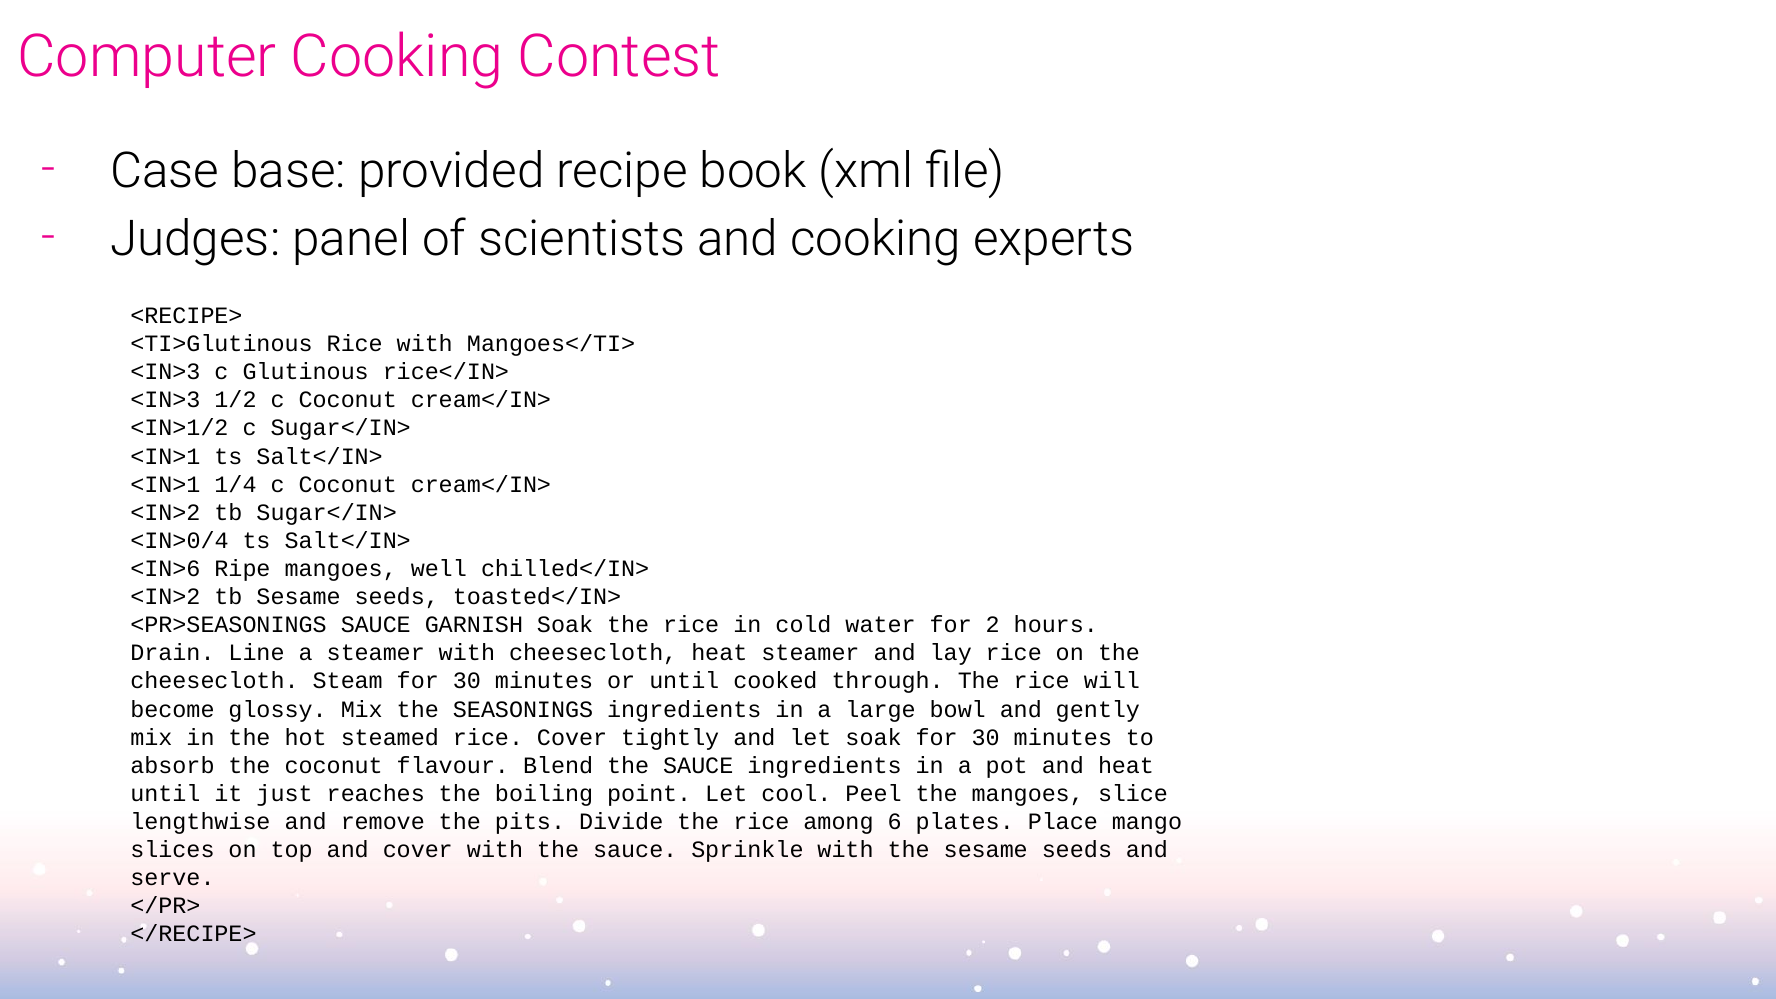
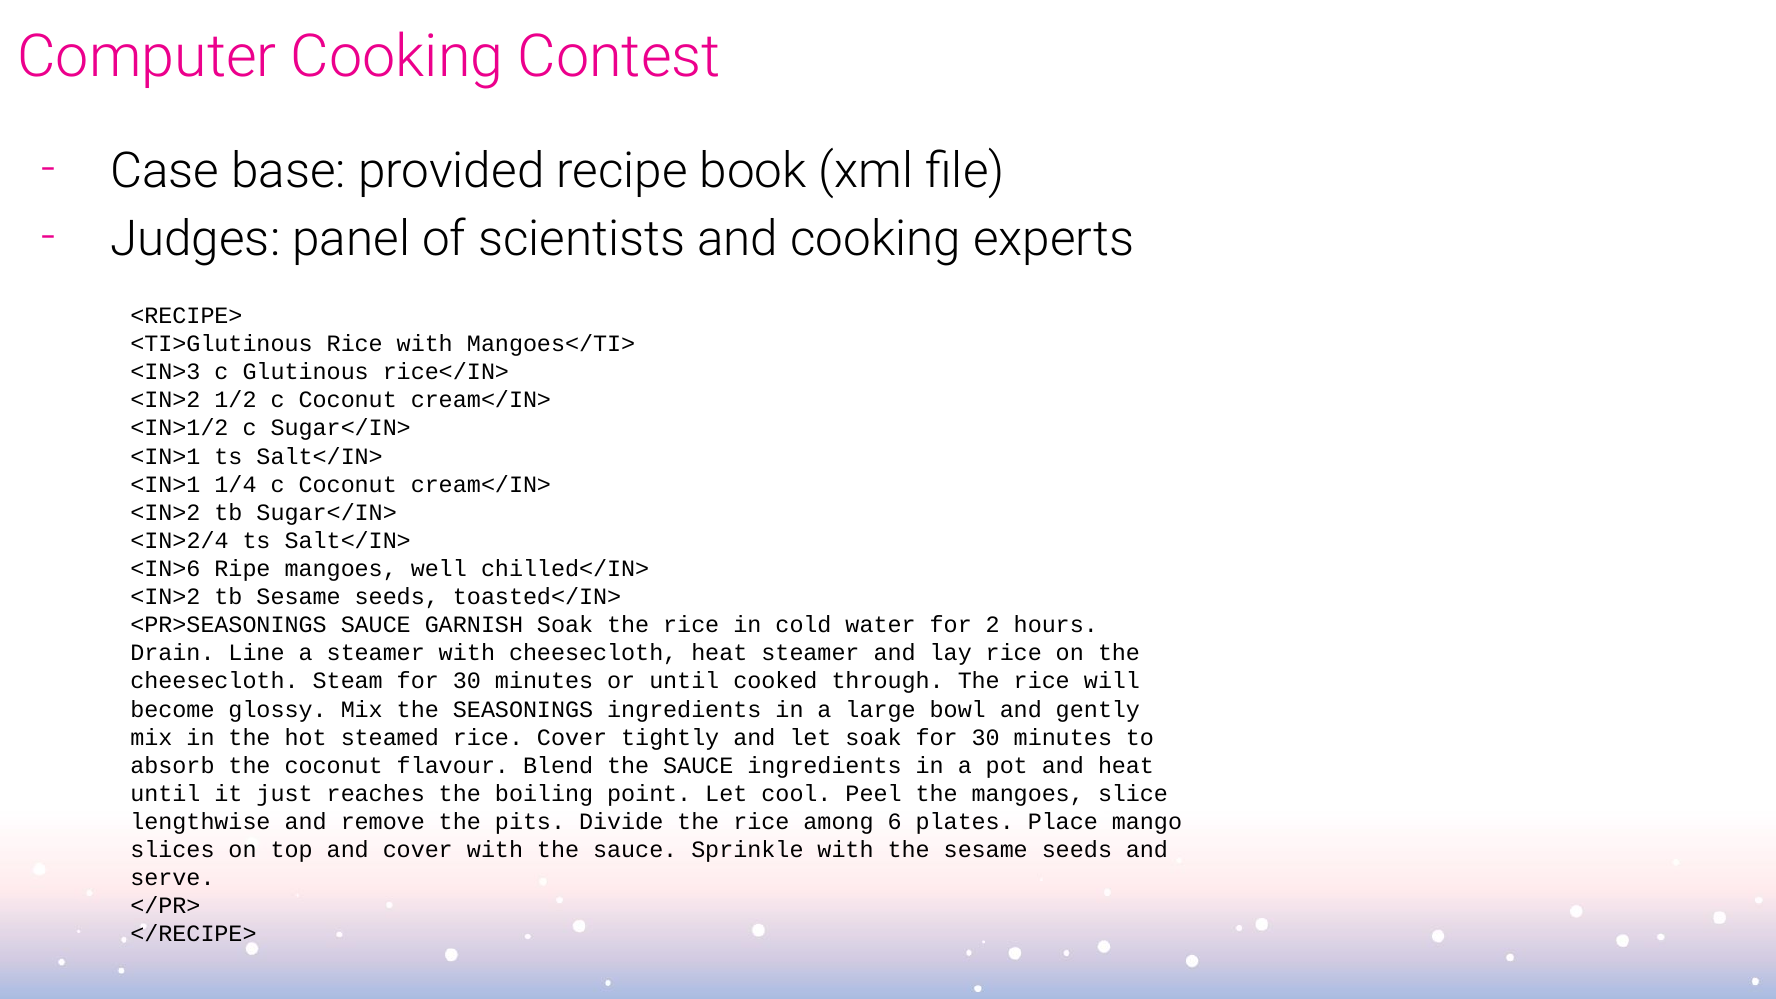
<IN>3: <IN>3 -> <IN>2 (165, 400)
<IN>0/4: <IN>0/4 -> <IN>2/4 (180, 541)
